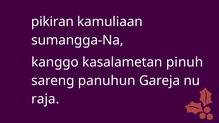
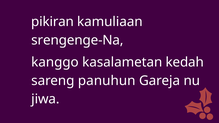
sumangga-Na: sumangga-Na -> srengenge-Na (77, 40)
pinuh: pinuh -> kedah (185, 62)
raja: raja -> jiwa (45, 99)
